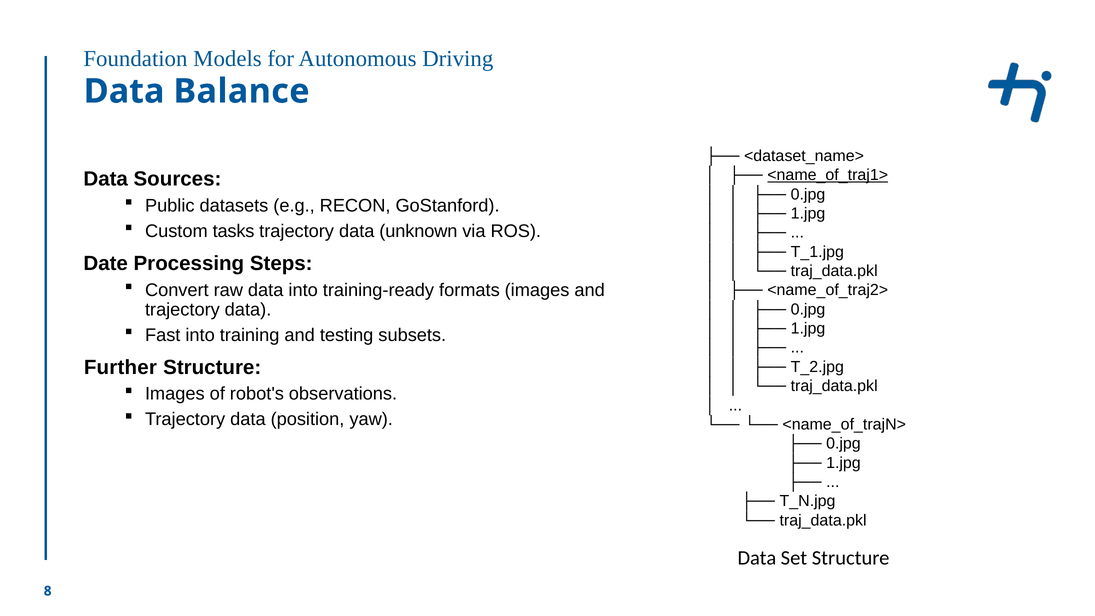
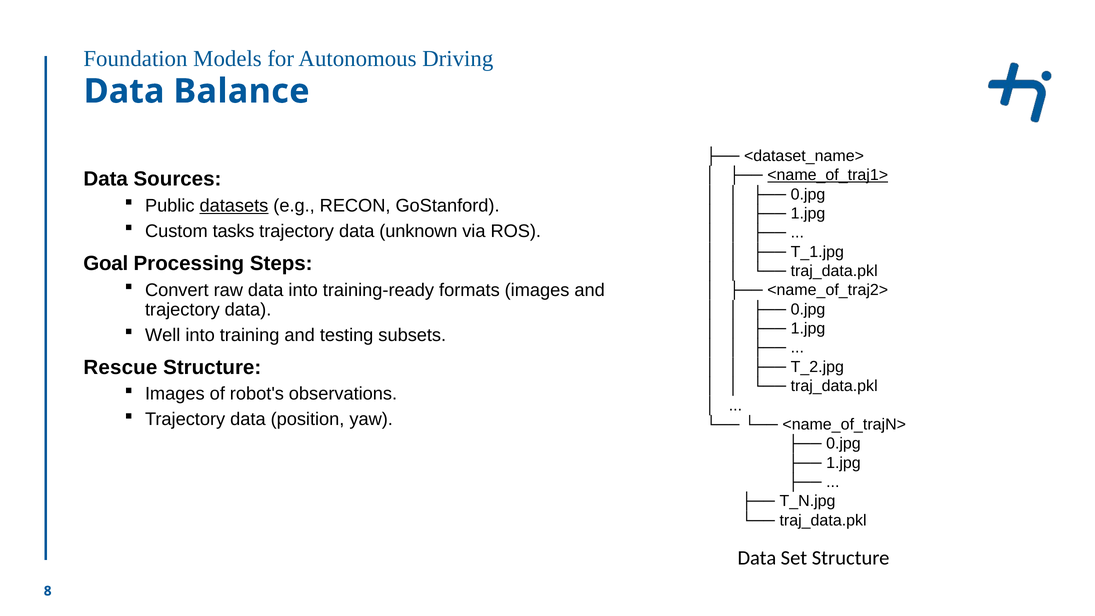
datasets underline: none -> present (234, 206)
Date: Date -> Goal (106, 263)
Fast: Fast -> Well (163, 335)
Further: Further -> Rescue (120, 367)
